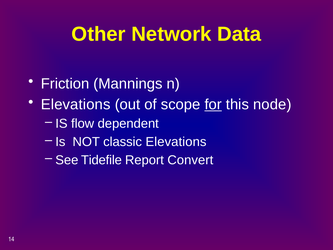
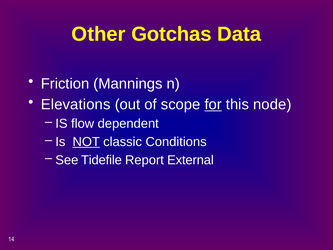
Network: Network -> Gotchas (171, 34)
NOT underline: none -> present (86, 142)
classic Elevations: Elevations -> Conditions (176, 142)
Convert: Convert -> External (190, 160)
